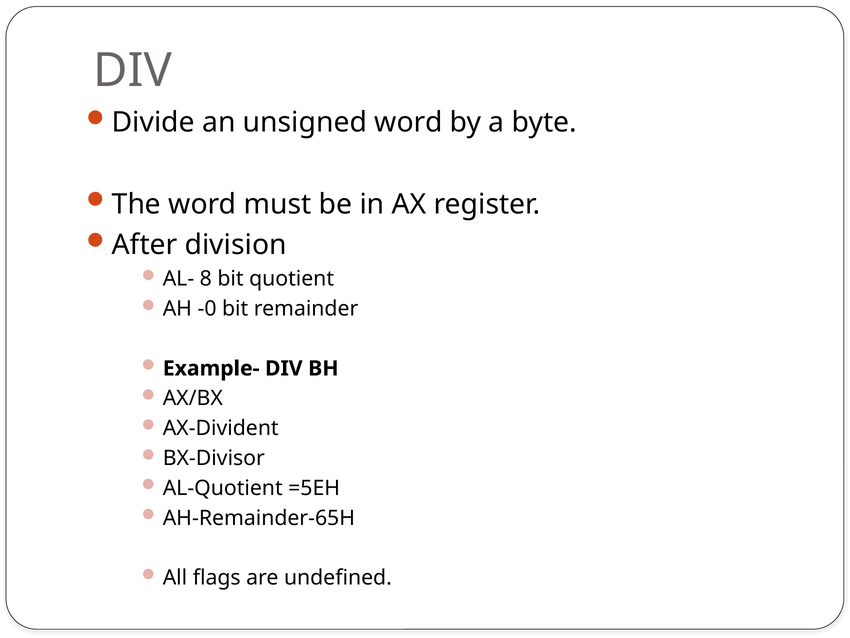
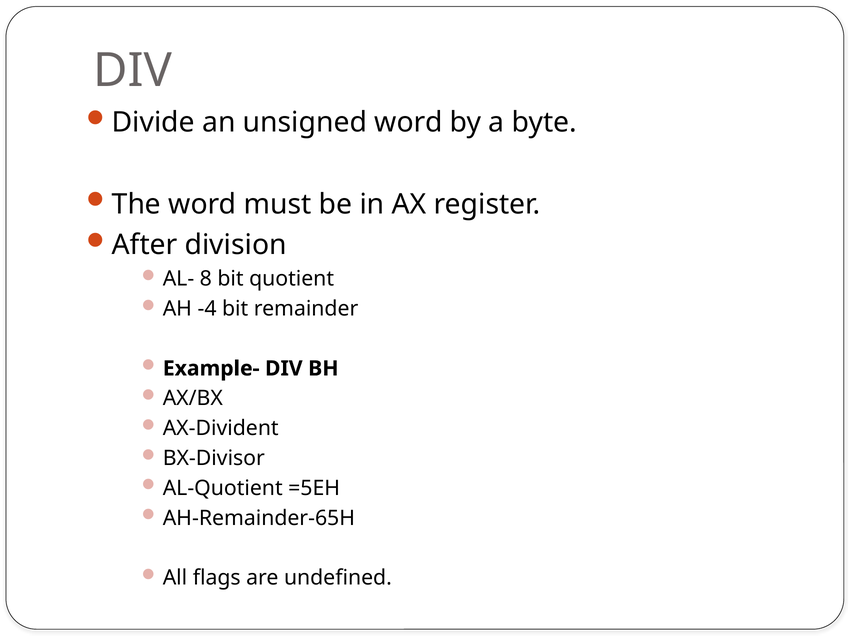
-0: -0 -> -4 (207, 308)
